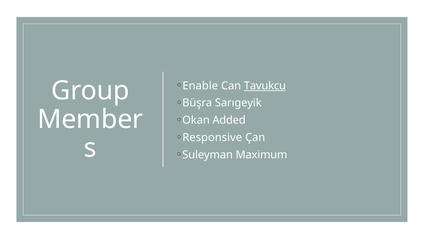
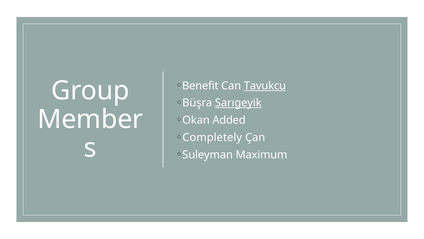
Enable: Enable -> Benefit (200, 86)
Sarıgeyik underline: none -> present (238, 103)
Responsive: Responsive -> Completely (212, 137)
